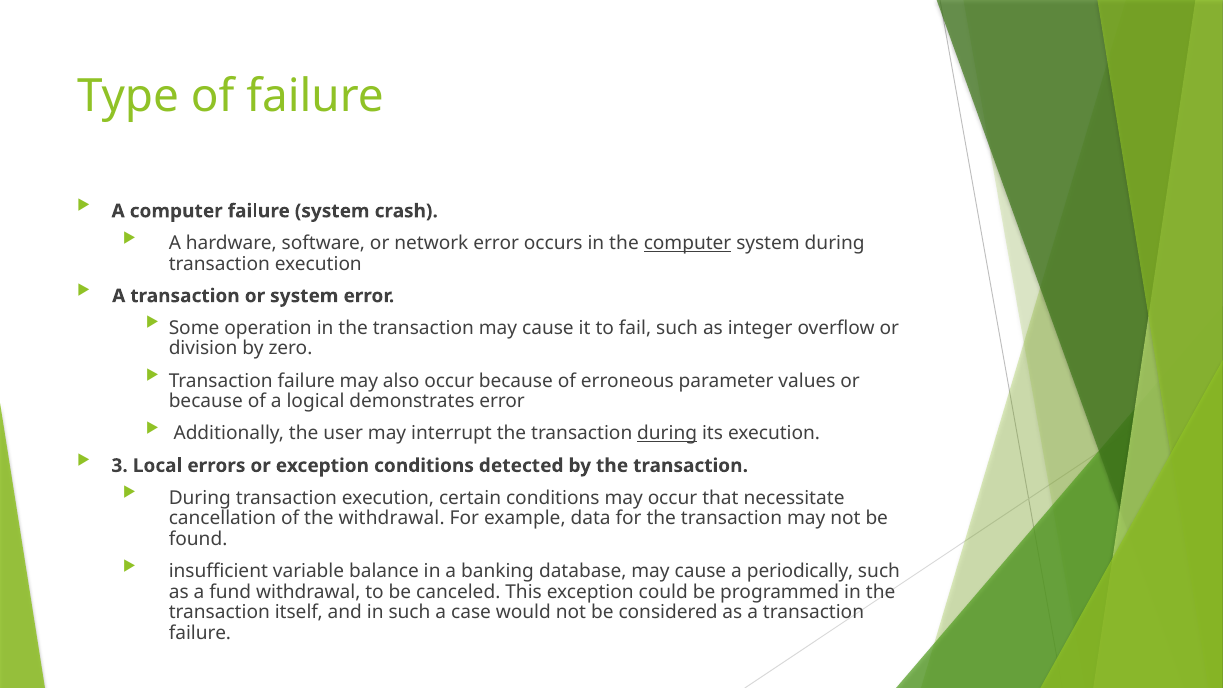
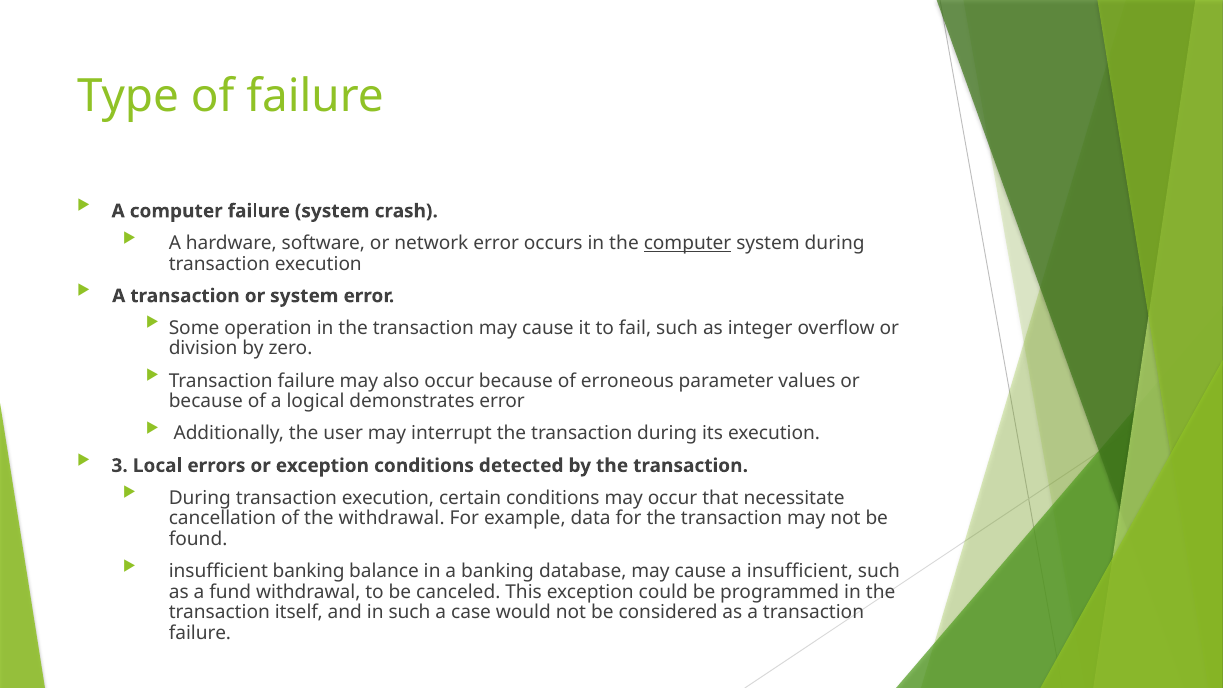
during underline: present -> none (667, 434)
insufficient variable: variable -> banking (309, 571)
a periodically: periodically -> insufficient (800, 571)
